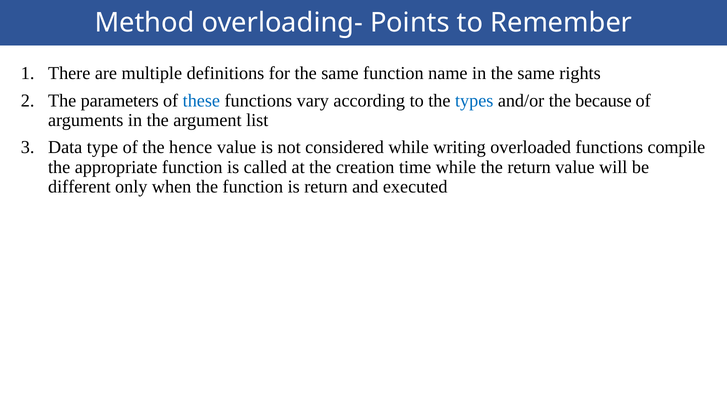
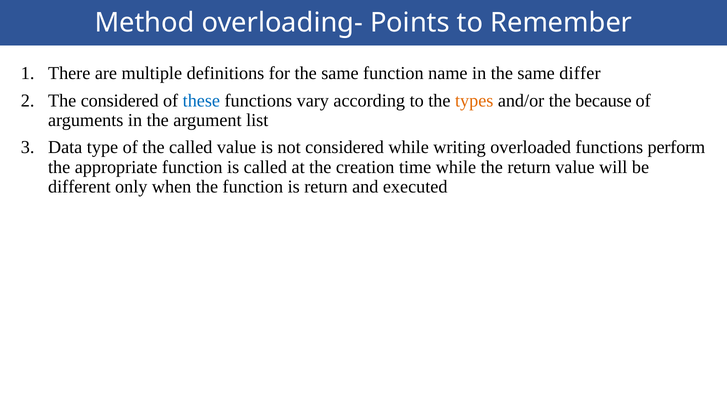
rights: rights -> differ (580, 73)
The parameters: parameters -> considered (120, 101)
types colour: blue -> orange (474, 101)
the hence: hence -> called (191, 147)
compile: compile -> perform (676, 147)
